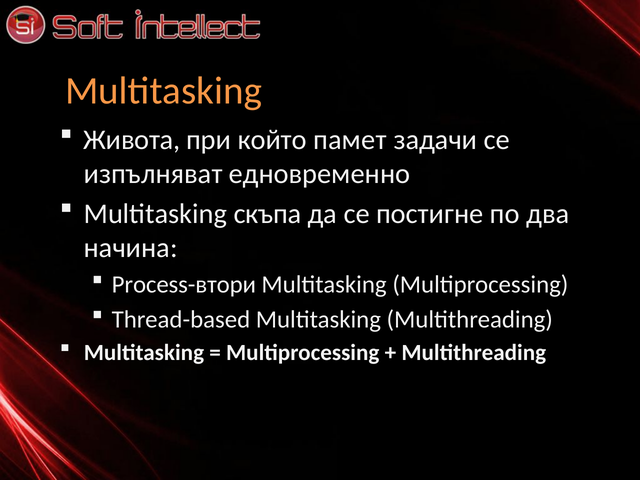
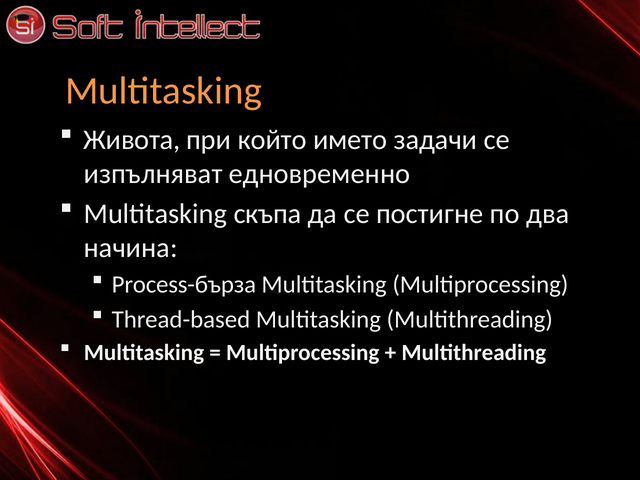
памет: памет -> името (350, 140)
Process-втори: Process-втори -> Process-бърза (184, 285)
